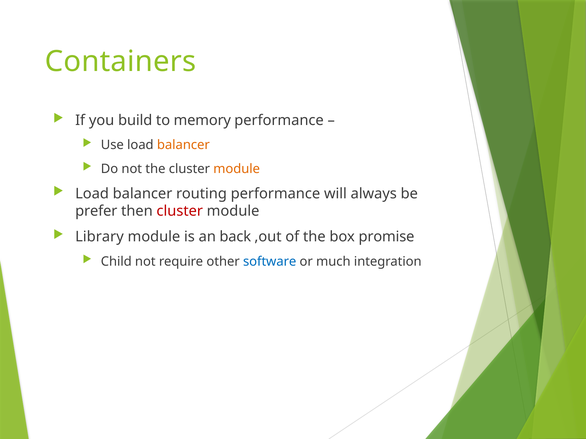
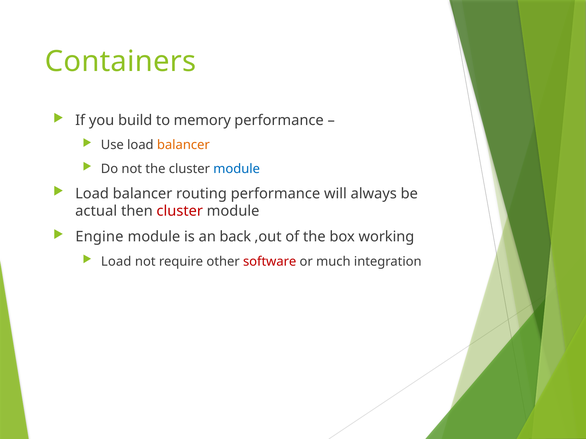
module colour: orange -> blue (237, 169)
prefer: prefer -> actual (96, 211)
Library: Library -> Engine (99, 237)
promise: promise -> working (386, 237)
Child: Child -> Load (116, 262)
software colour: blue -> red (270, 262)
